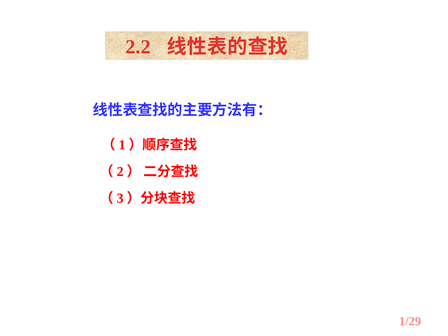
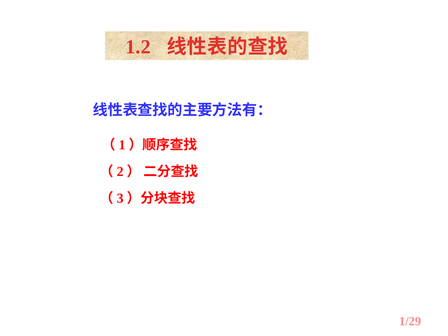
2.2: 2.2 -> 1.2 (138, 47)
